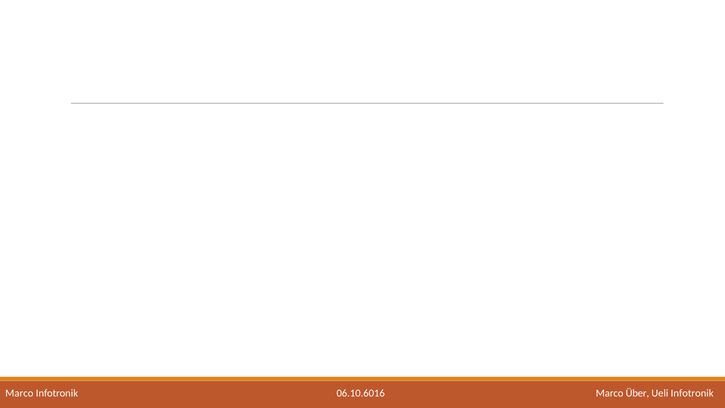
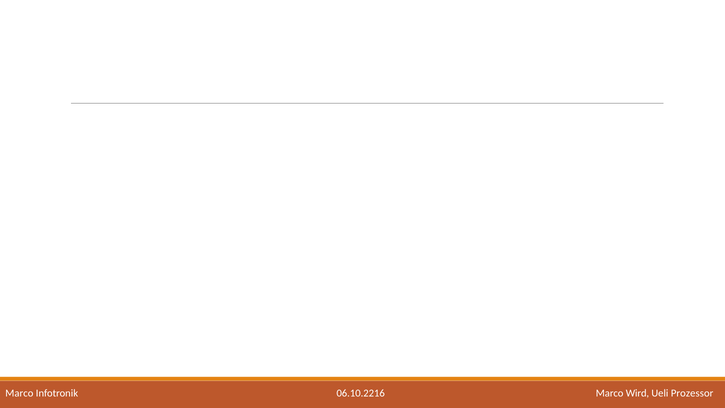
06.10.6016: 06.10.6016 -> 06.10.2216 (361, 393)
Über: Über -> Wird (637, 393)
Ueli Infotronik: Infotronik -> Prozessor (692, 393)
